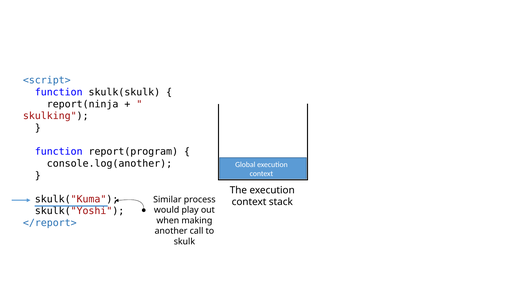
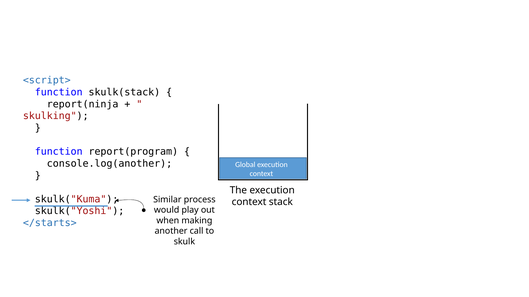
skulk(skulk: skulk(skulk -> skulk(stack (124, 92)
</report>: </report> -> </starts> (50, 223)
